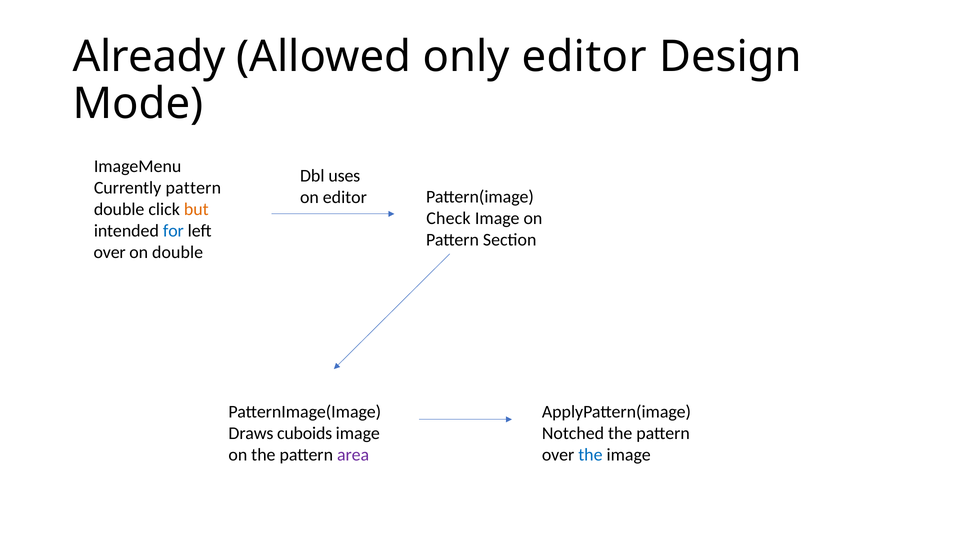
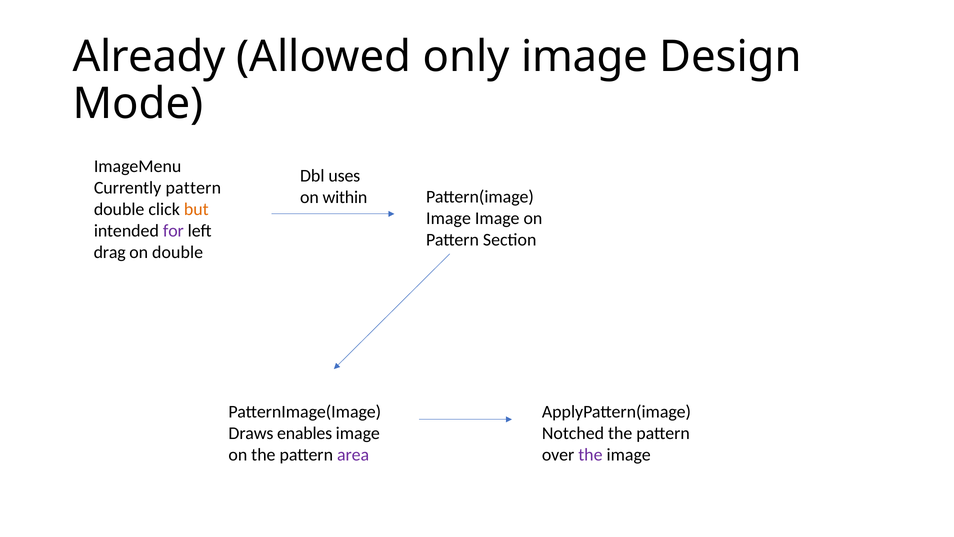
only editor: editor -> image (585, 57)
on editor: editor -> within (345, 197)
Check: Check -> Image (449, 218)
for colour: blue -> purple (173, 231)
over: over -> drag (110, 252)
cuboids: cuboids -> enables (305, 433)
the colour: blue -> purple (590, 454)
